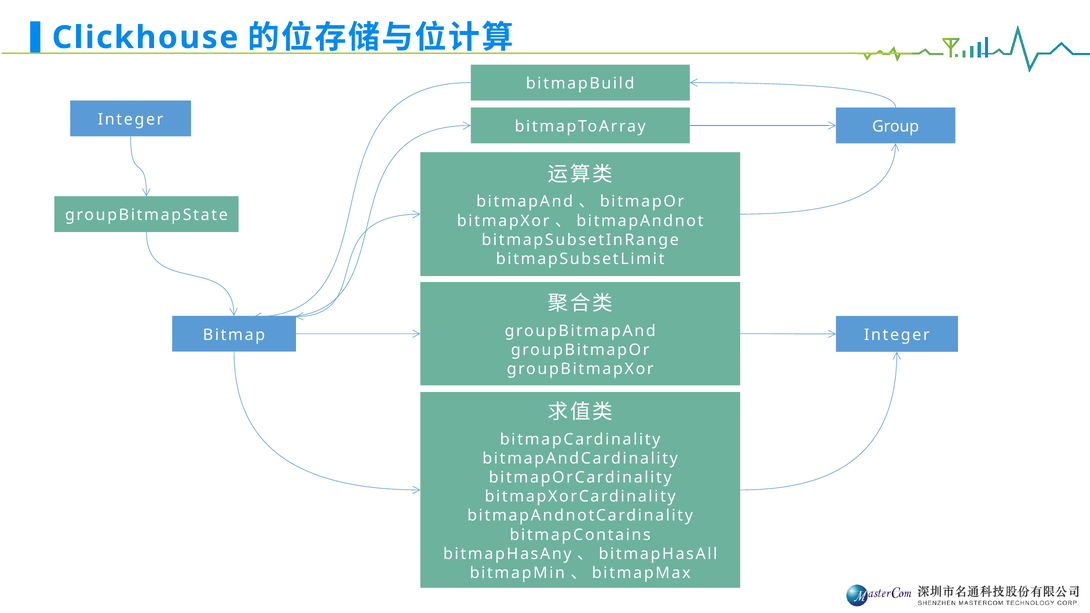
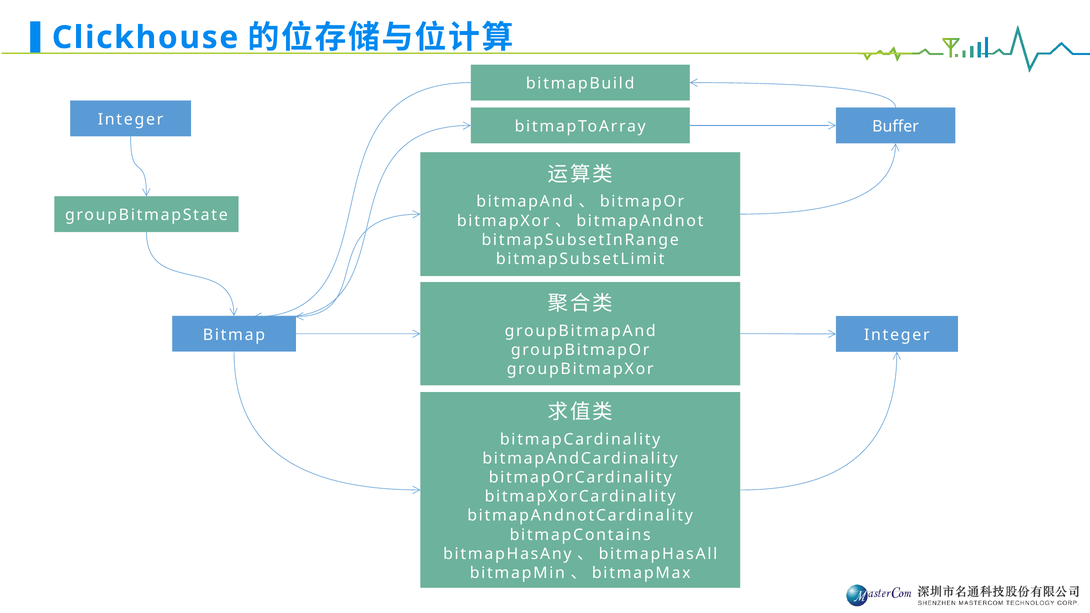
Group: Group -> Buffer (896, 127)
